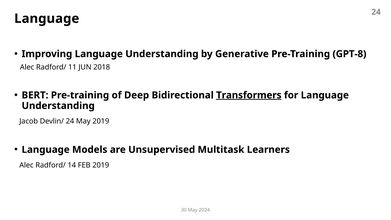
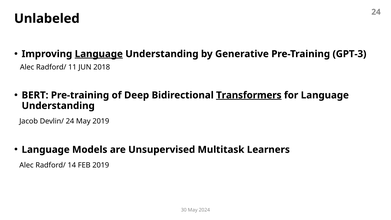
Language: Language -> Unlabeled (47, 19)
Language underline: none -> present (99, 54)
GPT-8: GPT-8 -> GPT-3 (349, 54)
